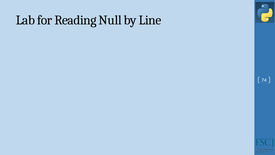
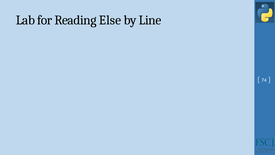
Null: Null -> Else (110, 20)
